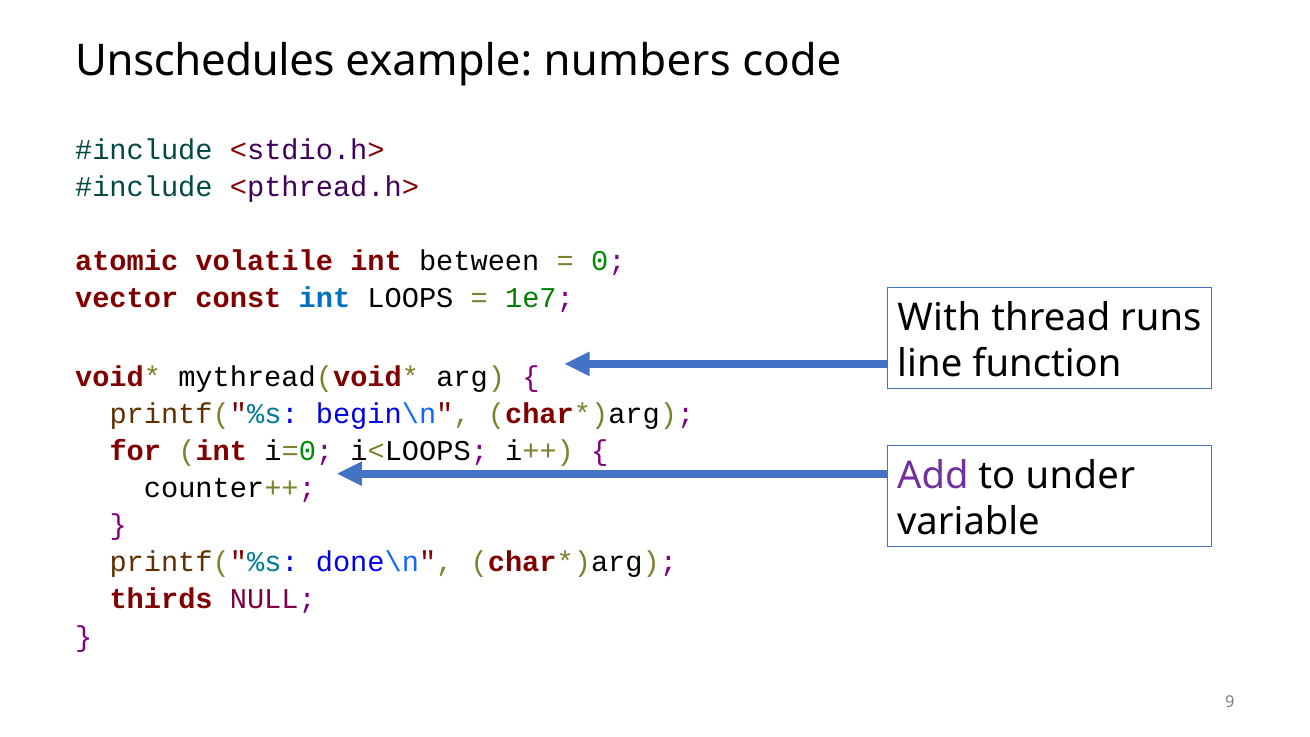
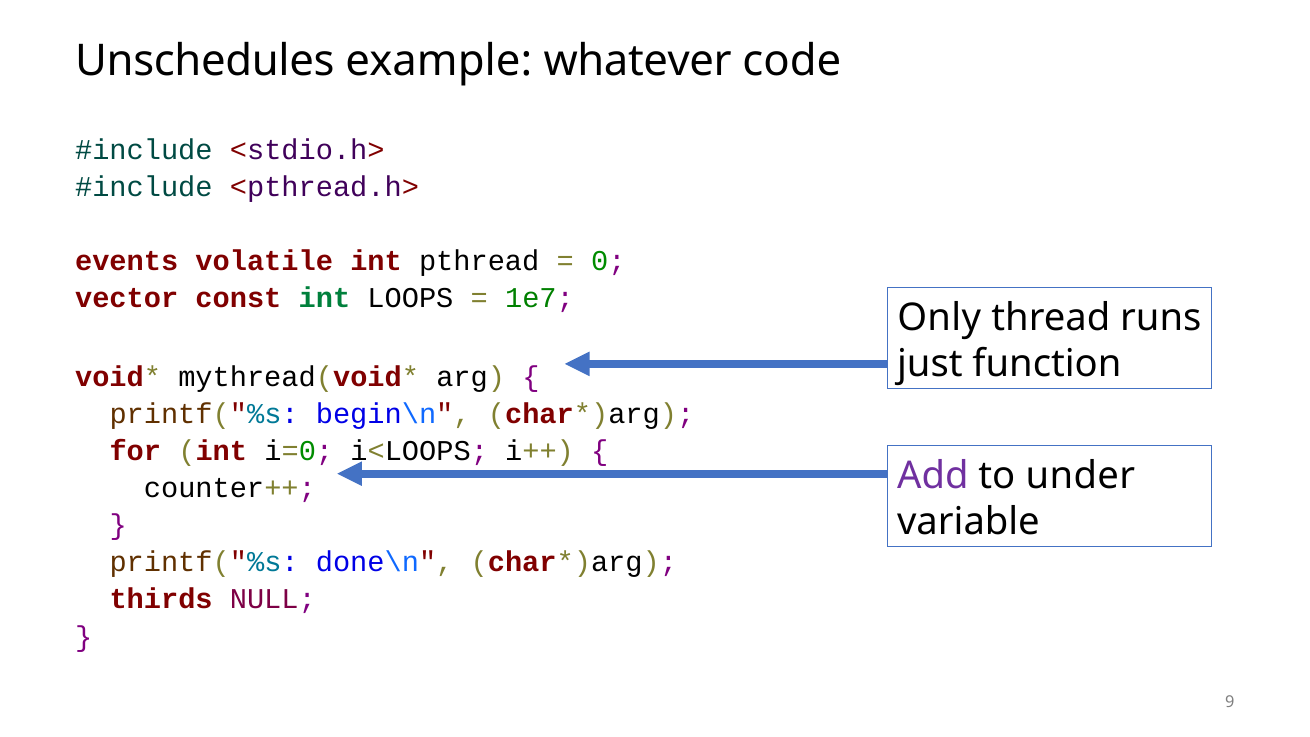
numbers: numbers -> whatever (638, 61)
atomic: atomic -> events (127, 261)
between: between -> pthread (479, 261)
int colour: blue -> green (324, 298)
With: With -> Only (939, 318)
line: line -> just (930, 363)
